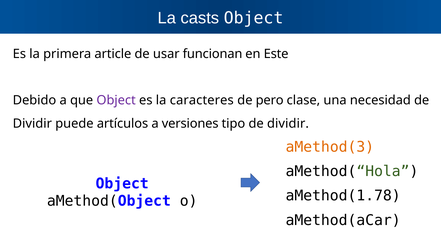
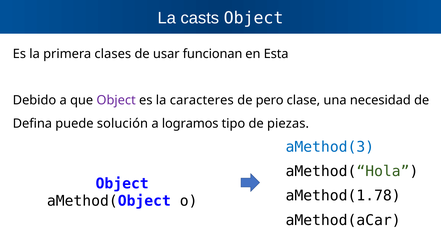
article: article -> clases (113, 54)
Este: Este -> Esta (276, 54)
Dividir: Dividir -> Defina (32, 124)
artículos: artículos -> solución (122, 124)
versiones: versiones -> logramos (190, 124)
tipo de dividir: dividir -> piezas (288, 124)
aMethod(3 colour: orange -> blue (330, 147)
